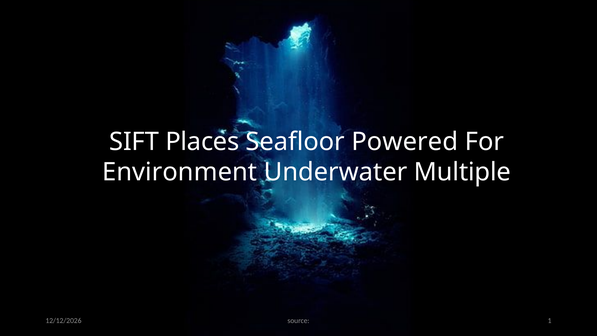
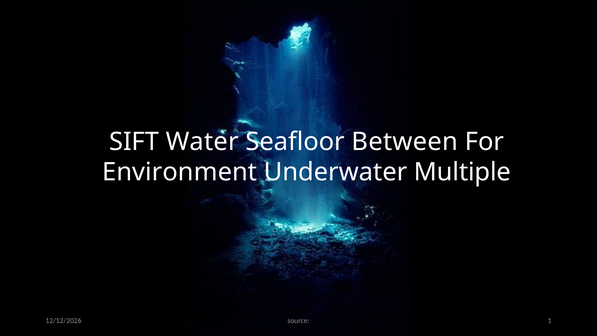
Places: Places -> Water (202, 142)
Powered: Powered -> Between (405, 142)
